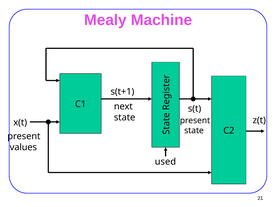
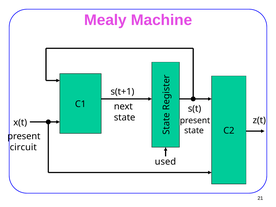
values: values -> circuit (23, 147)
